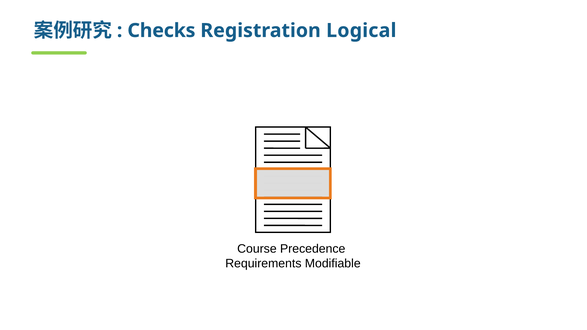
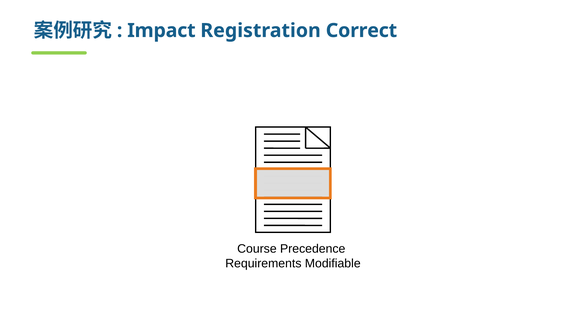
Checks: Checks -> Impact (161, 31)
Logical: Logical -> Correct (361, 31)
